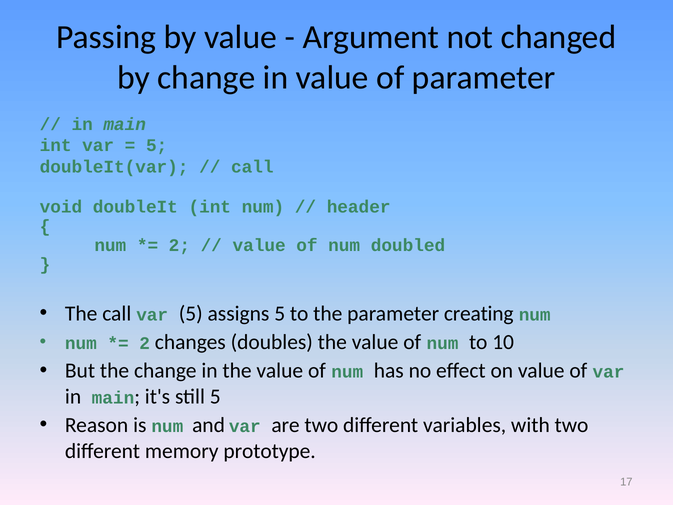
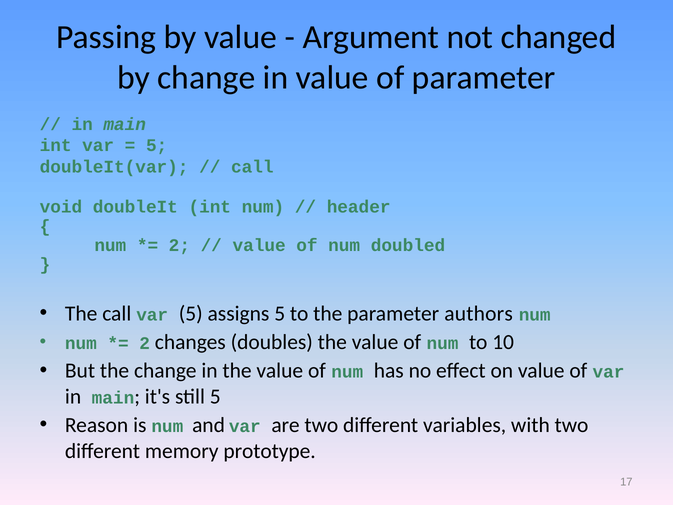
creating: creating -> authors (479, 313)
